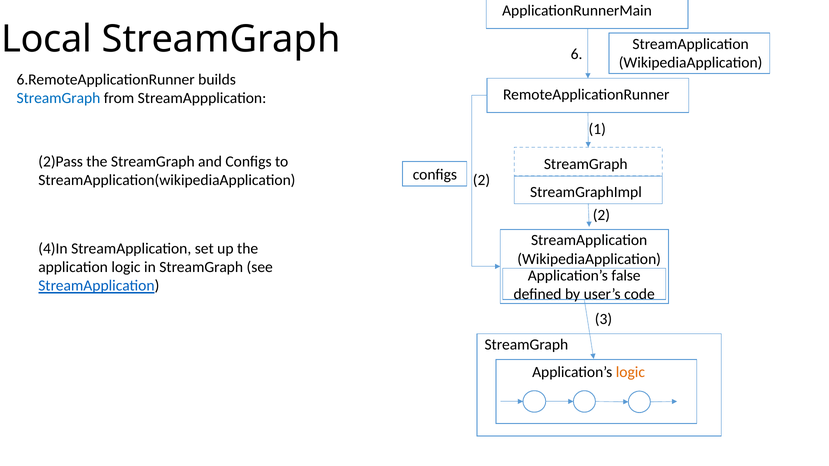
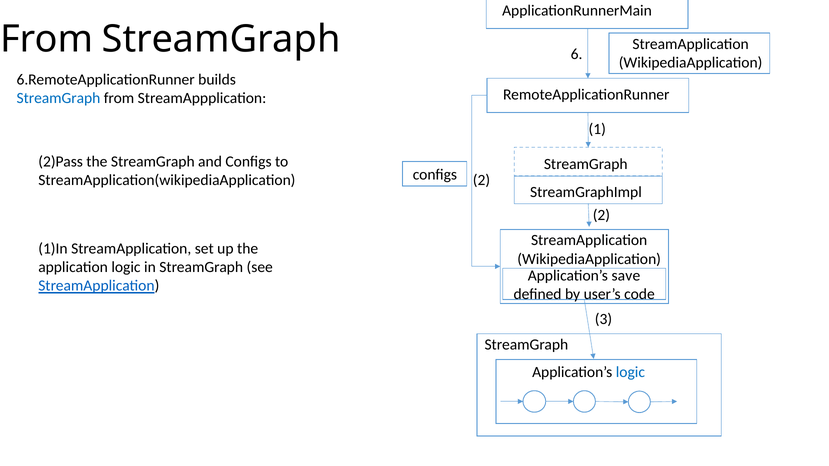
Local: Local -> From (47, 39)
4)In: 4)In -> 1)In (53, 249)
false: false -> save (626, 276)
logic colour: orange -> blue (630, 373)
